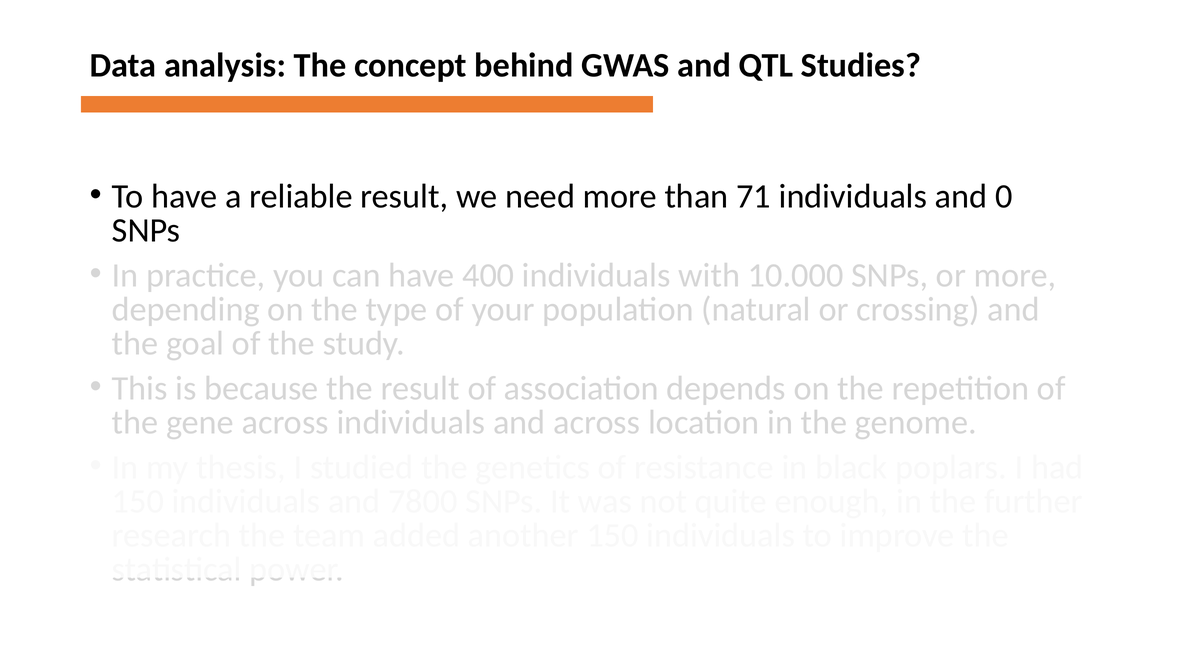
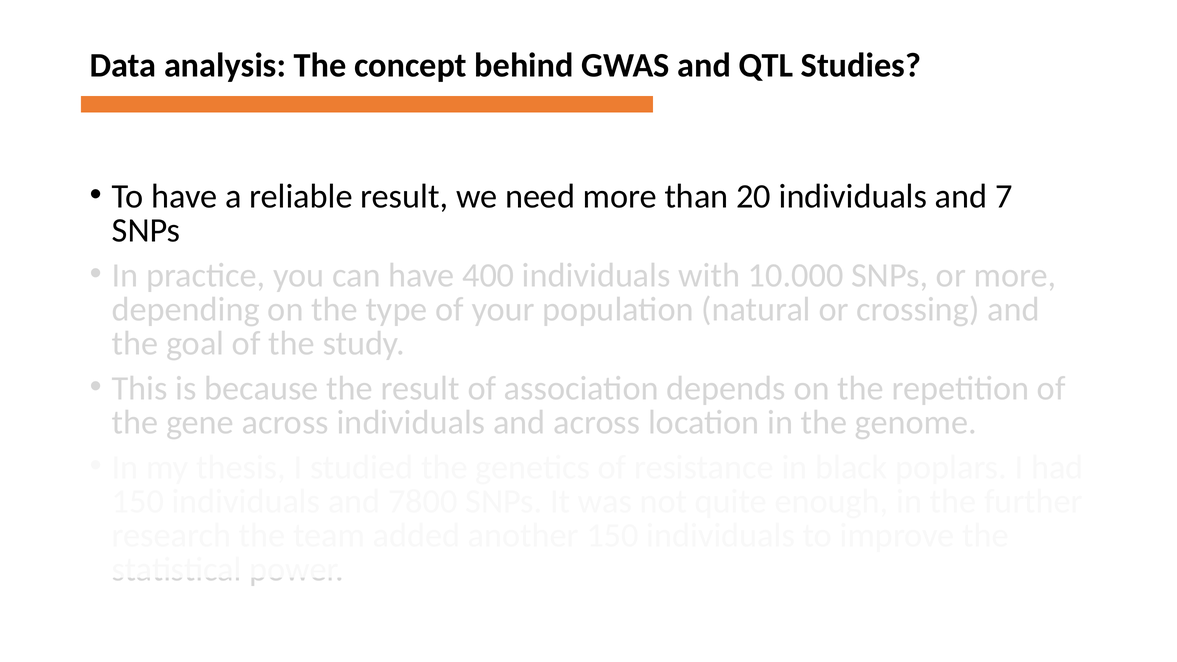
71: 71 -> 20 (753, 196)
0: 0 -> 7 (1004, 196)
